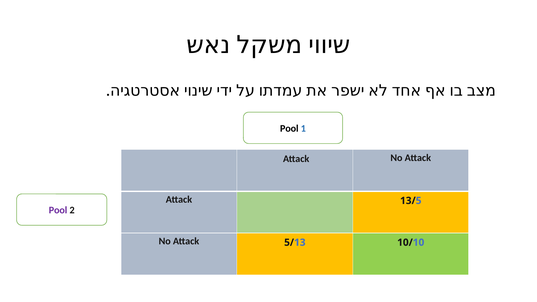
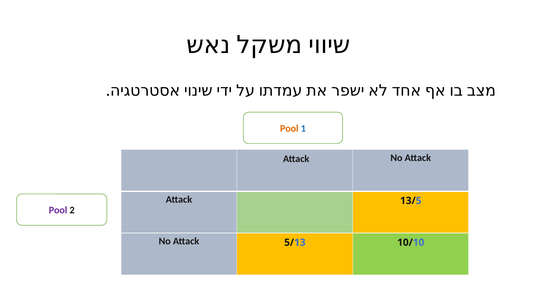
Pool colour: black -> orange (289, 129)
